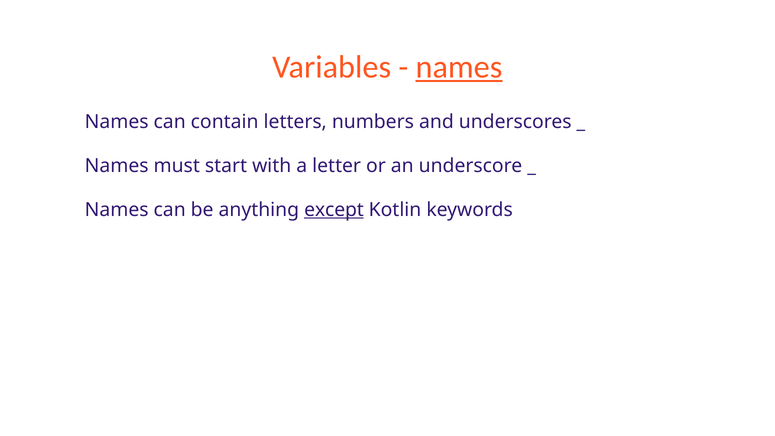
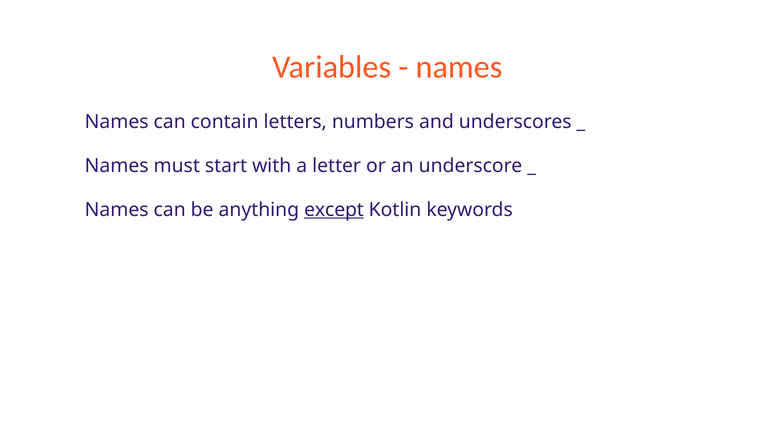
names underline: present -> none (459, 67)
